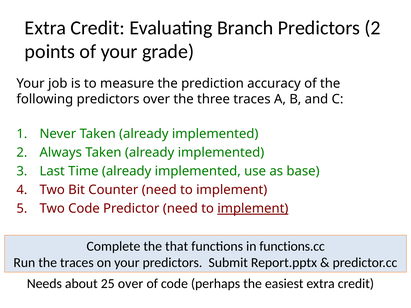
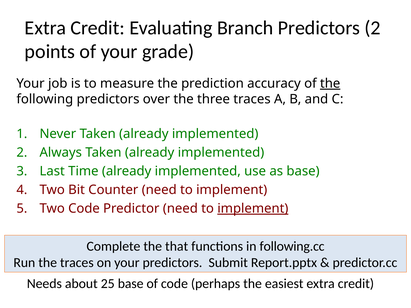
the underline: none -> present (330, 84)
functions.cc: functions.cc -> following.cc (292, 247)
25 over: over -> base (131, 284)
